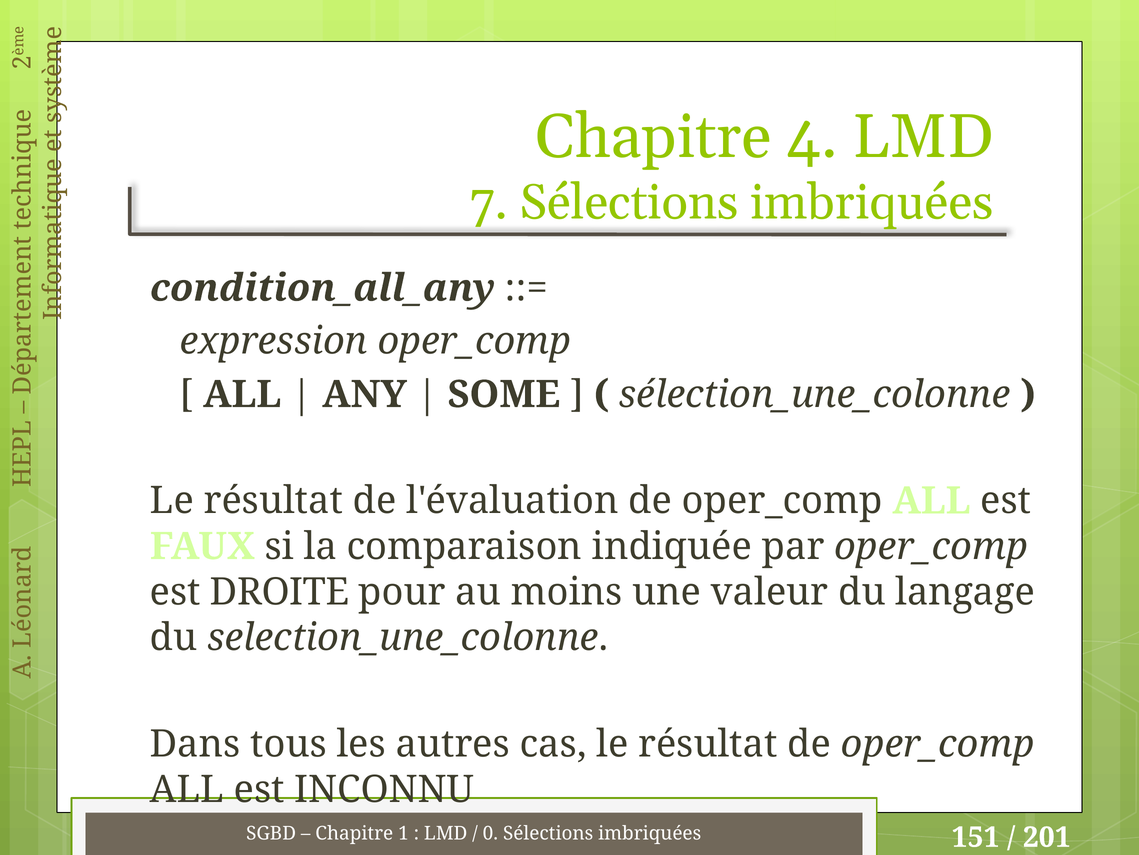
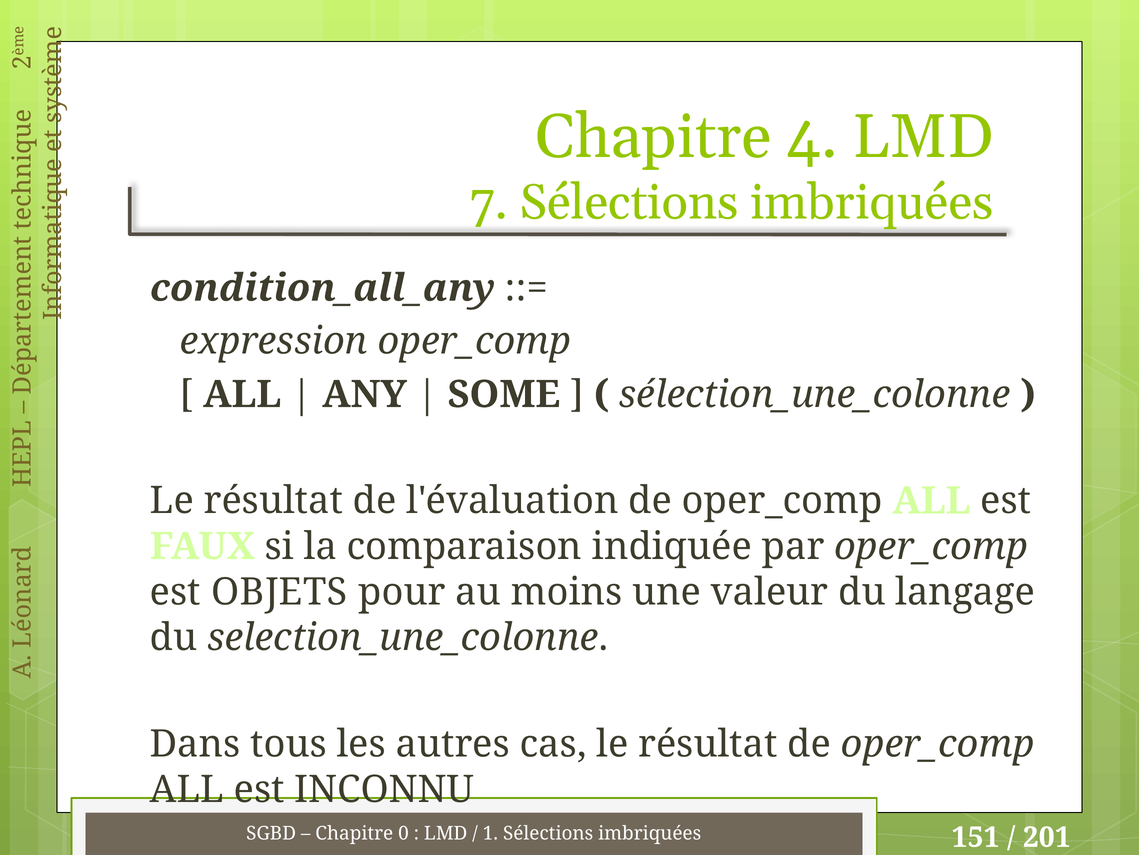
DROITE: DROITE -> OBJETS (279, 592)
1: 1 -> 0 (403, 833)
0: 0 -> 1 (490, 833)
